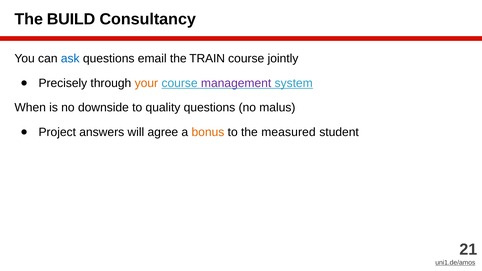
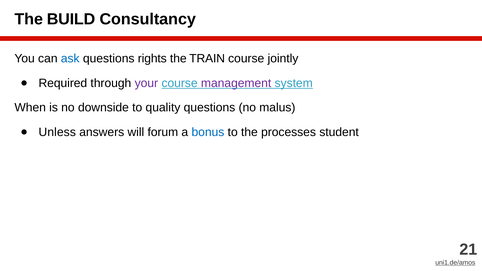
email: email -> rights (152, 58)
Precisely: Precisely -> Required (63, 83)
your colour: orange -> purple (146, 83)
Project: Project -> Unless (57, 132)
agree: agree -> forum (163, 132)
bonus colour: orange -> blue (208, 132)
measured: measured -> processes (289, 132)
